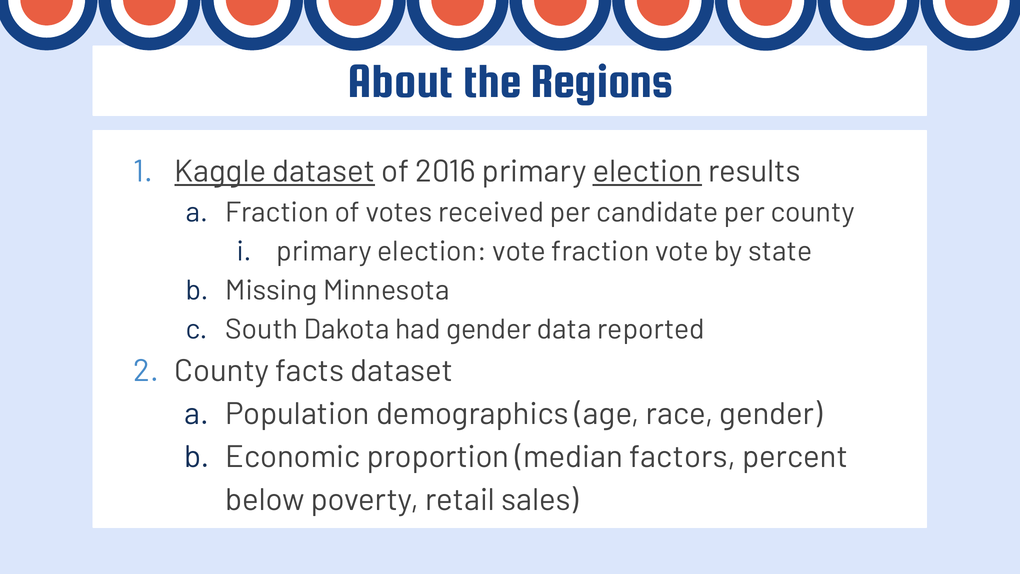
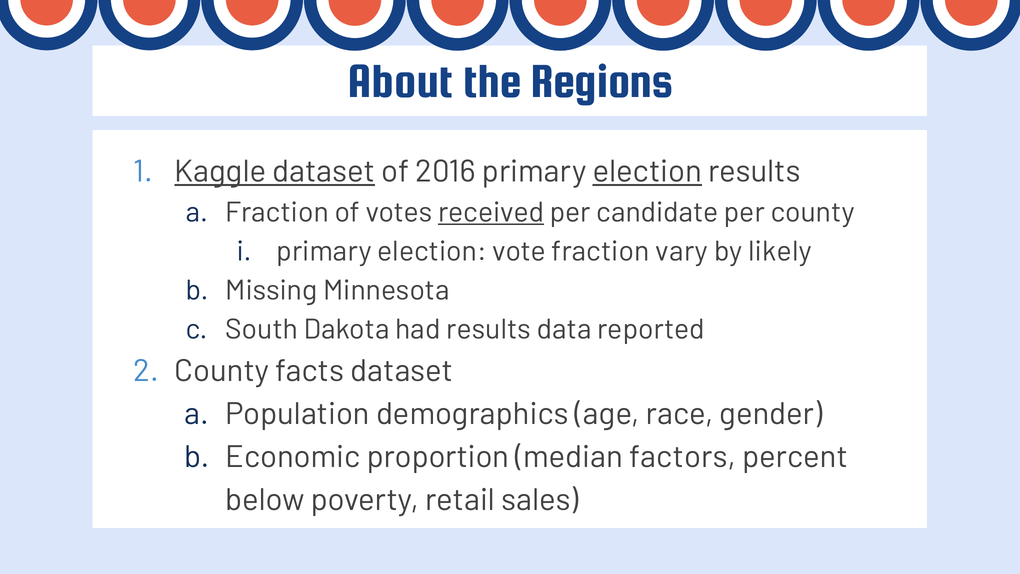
received underline: none -> present (491, 212)
fraction vote: vote -> vary (682, 251)
state: state -> likely (780, 251)
had gender: gender -> results (489, 329)
